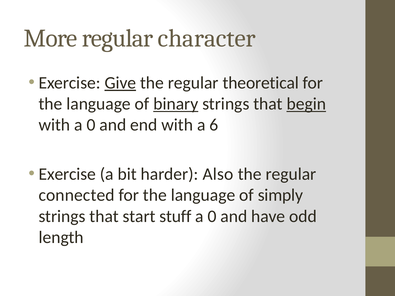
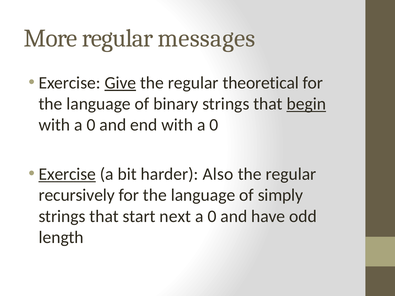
character: character -> messages (207, 38)
binary underline: present -> none (176, 104)
end with a 6: 6 -> 0 (214, 125)
Exercise underline: none -> present (67, 174)
connected: connected -> recursively (77, 195)
stuff: stuff -> next (175, 216)
